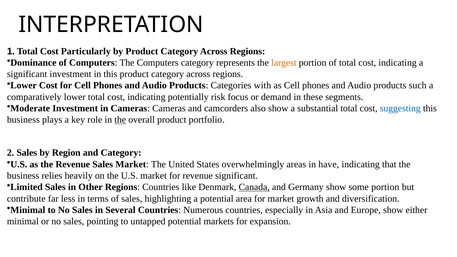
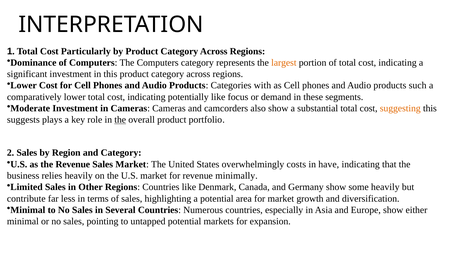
potentially risk: risk -> like (218, 97)
suggesting colour: blue -> orange (400, 108)
business: business -> suggests (23, 120)
areas: areas -> costs (296, 164)
revenue significant: significant -> minimally (236, 176)
Canada underline: present -> none (254, 187)
some portion: portion -> heavily (385, 187)
